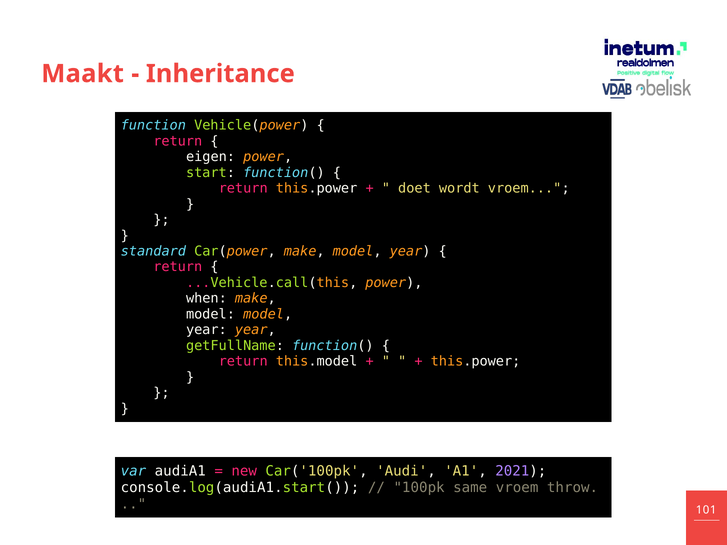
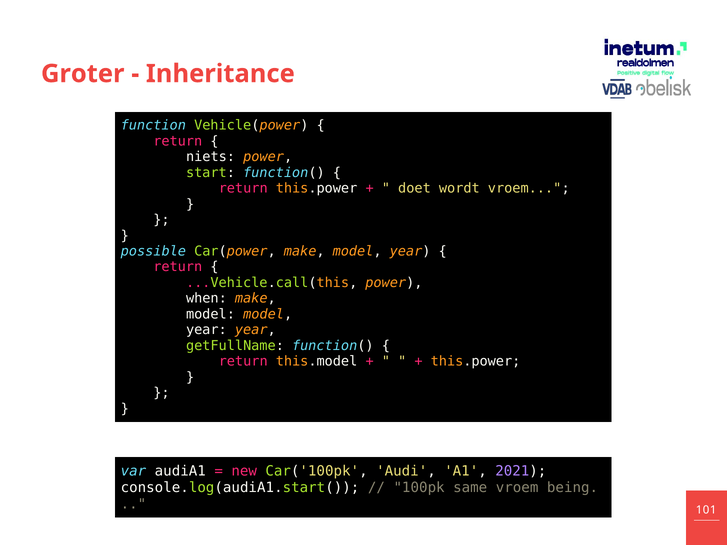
Maakt: Maakt -> Groter (83, 74)
eigen: eigen -> niets (211, 157)
standard: standard -> possible (153, 251)
throw: throw -> being (573, 488)
